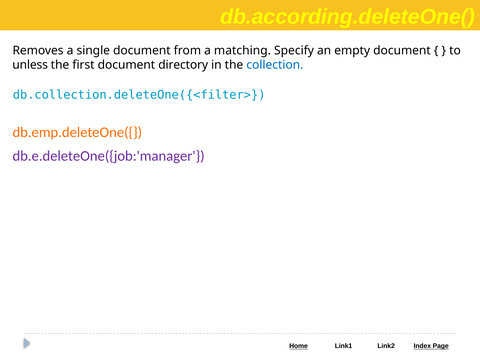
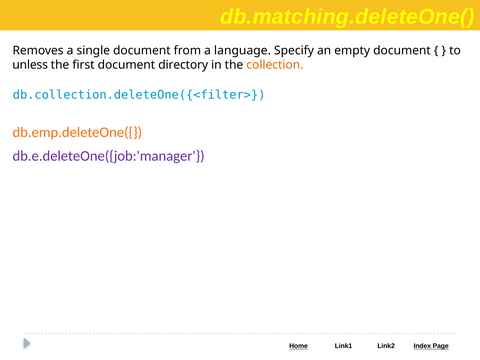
db.according.deleteOne(: db.according.deleteOne( -> db.matching.deleteOne( (347, 17)
matching: matching -> language (242, 50)
collection colour: blue -> orange (275, 65)
